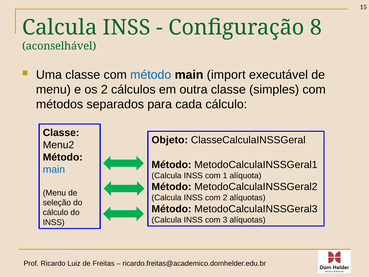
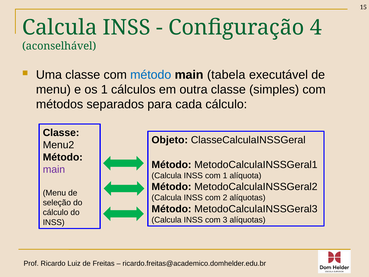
8: 8 -> 4 (316, 27)
import: import -> tabela (226, 75)
os 2: 2 -> 1 (104, 89)
main colour: blue -> purple (54, 169)
